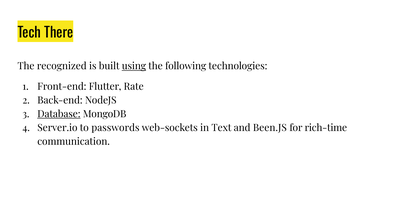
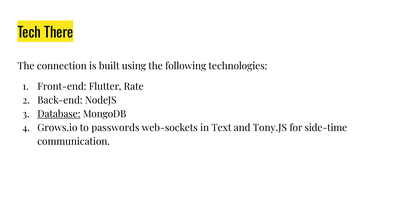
recognized: recognized -> connection (62, 66)
using underline: present -> none (134, 66)
Server.io: Server.io -> Grows.io (57, 127)
Been.JS: Been.JS -> Tony.JS (270, 127)
rich-time: rich-time -> side-time (326, 127)
